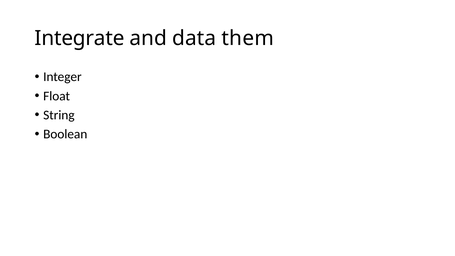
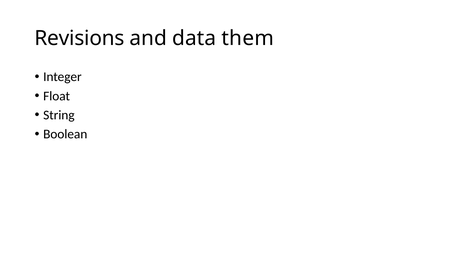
Integrate: Integrate -> Revisions (79, 38)
